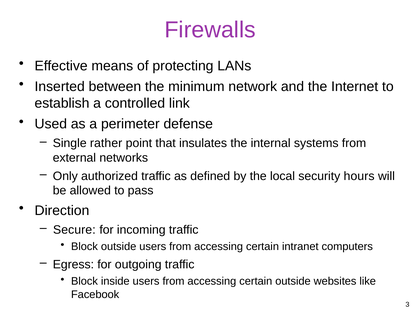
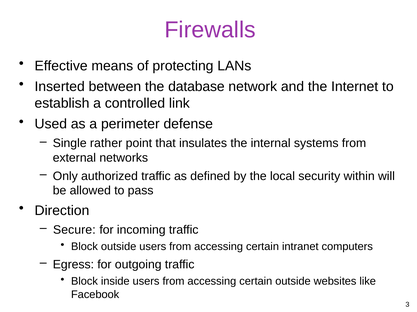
minimum: minimum -> database (196, 87)
hours: hours -> within (359, 176)
